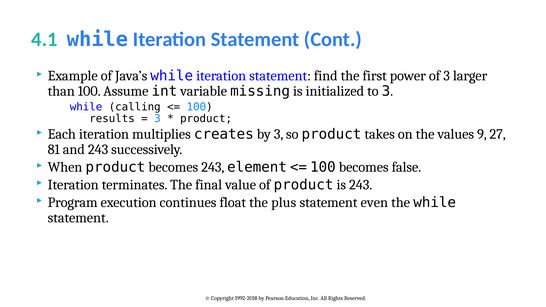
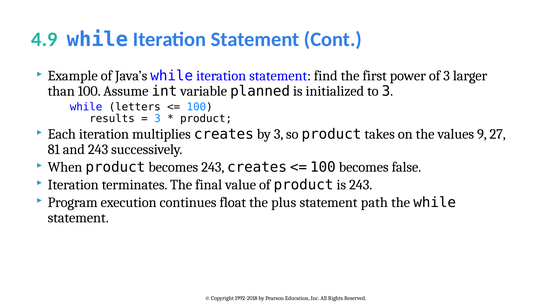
4.1: 4.1 -> 4.9 (44, 39)
missing: missing -> planned (260, 91)
calling: calling -> letters (135, 107)
243 element: element -> creates (257, 167)
even: even -> path (374, 202)
